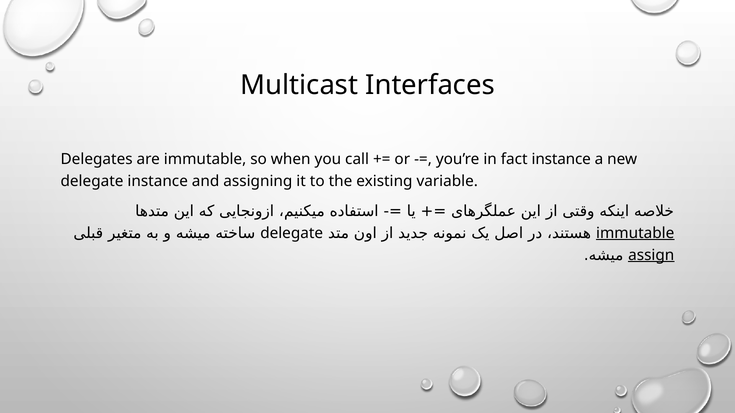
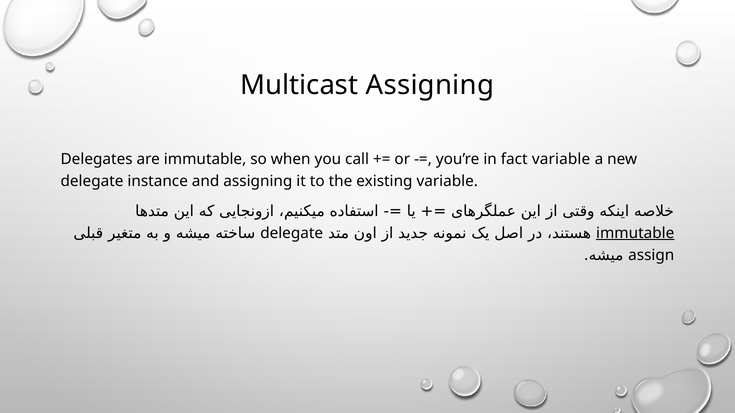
Multicast Interfaces: Interfaces -> Assigning (430, 85)
fact instance: instance -> variable (561, 159)
assign underline: present -> none (651, 255)
